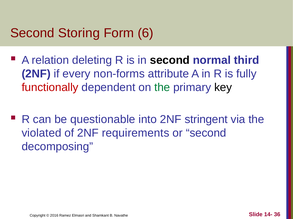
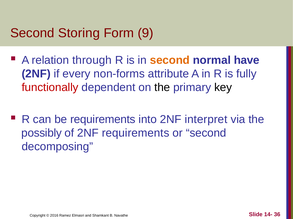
6: 6 -> 9 (146, 33)
deleting: deleting -> through (92, 60)
second colour: black -> orange (170, 60)
third: third -> have (247, 60)
the colour: green -> black (162, 88)
be questionable: questionable -> requirements (103, 120)
stringent: stringent -> interpret (206, 120)
violated: violated -> possibly (42, 133)
